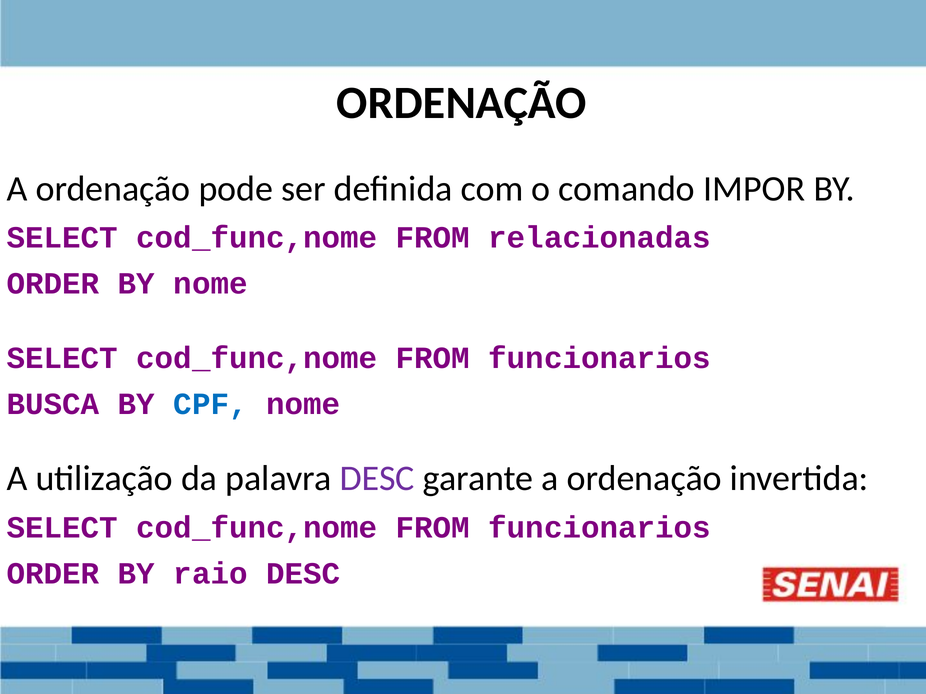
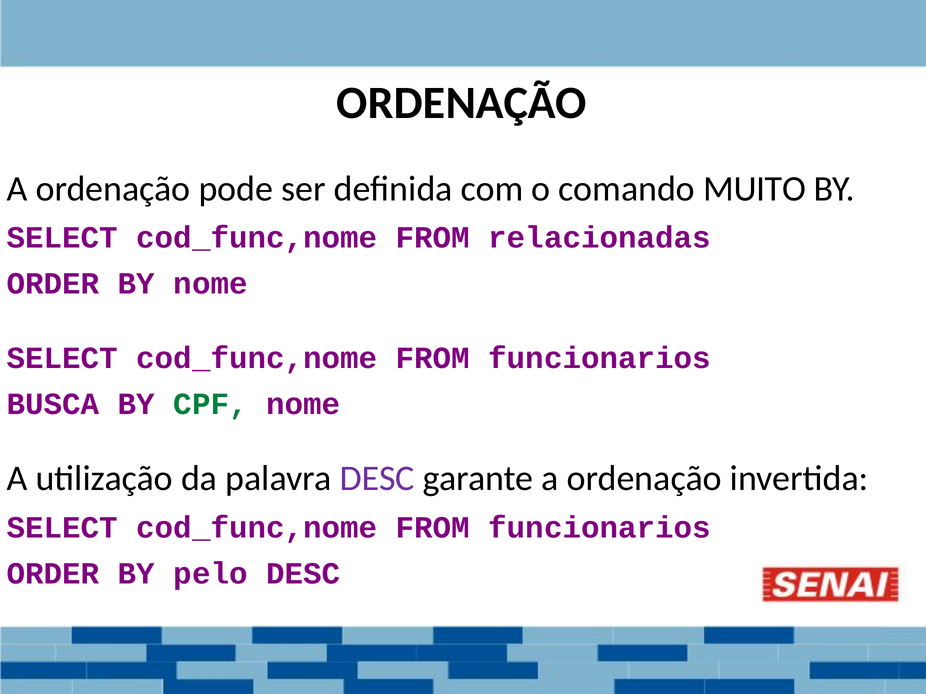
IMPOR: IMPOR -> MUITO (755, 189)
CPF colour: blue -> green (211, 405)
raio: raio -> pelo (211, 574)
